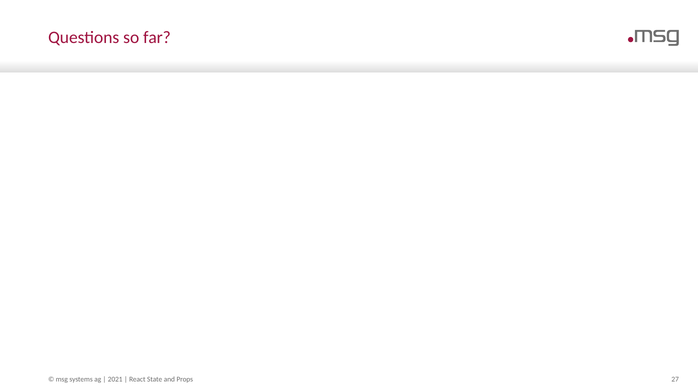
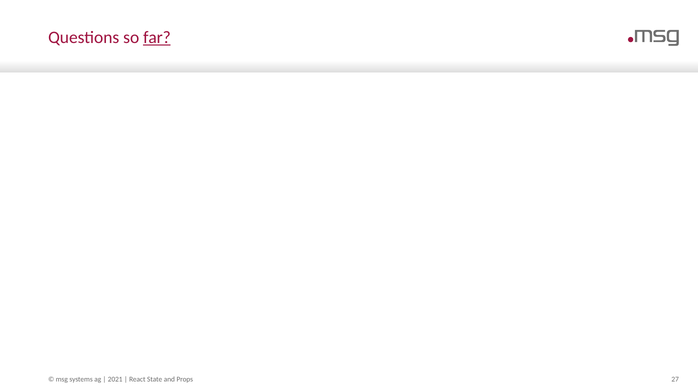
far underline: none -> present (157, 37)
